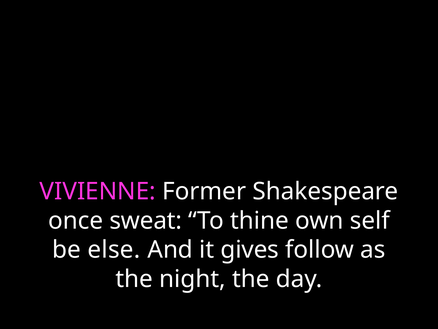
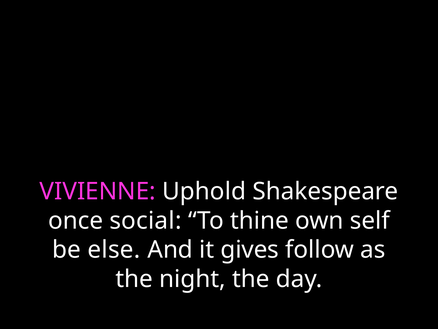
Former: Former -> Uphold (204, 191)
sweat: sweat -> social (145, 220)
